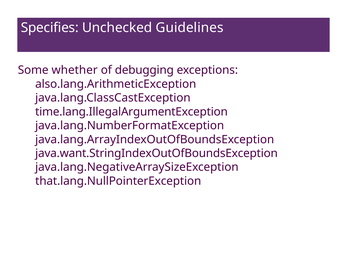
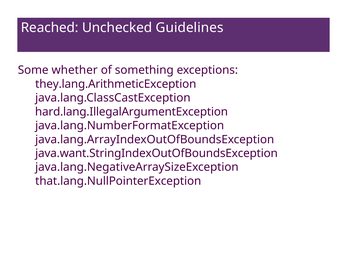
Specifies: Specifies -> Reached (50, 28)
debugging: debugging -> something (144, 70)
also.lang.ArithmeticException: also.lang.ArithmeticException -> they.lang.ArithmeticException (116, 84)
time.lang.IllegalArgumentException: time.lang.IllegalArgumentException -> hard.lang.IllegalArgumentException (131, 112)
